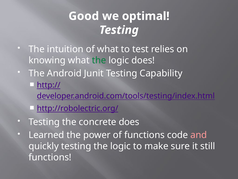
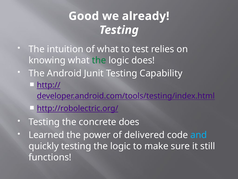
optimal: optimal -> already (146, 16)
of functions: functions -> delivered (144, 135)
and colour: pink -> light blue (199, 135)
